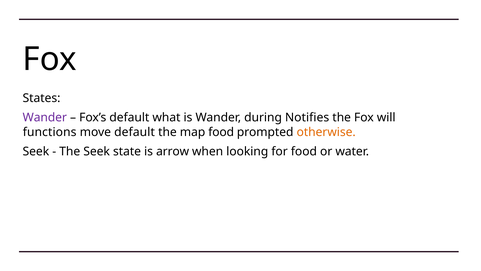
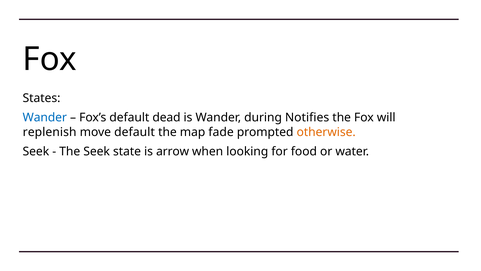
Wander colour: purple -> blue (45, 117)
what: what -> dead (166, 117)
functions: functions -> replenish (50, 132)
map food: food -> fade (221, 132)
